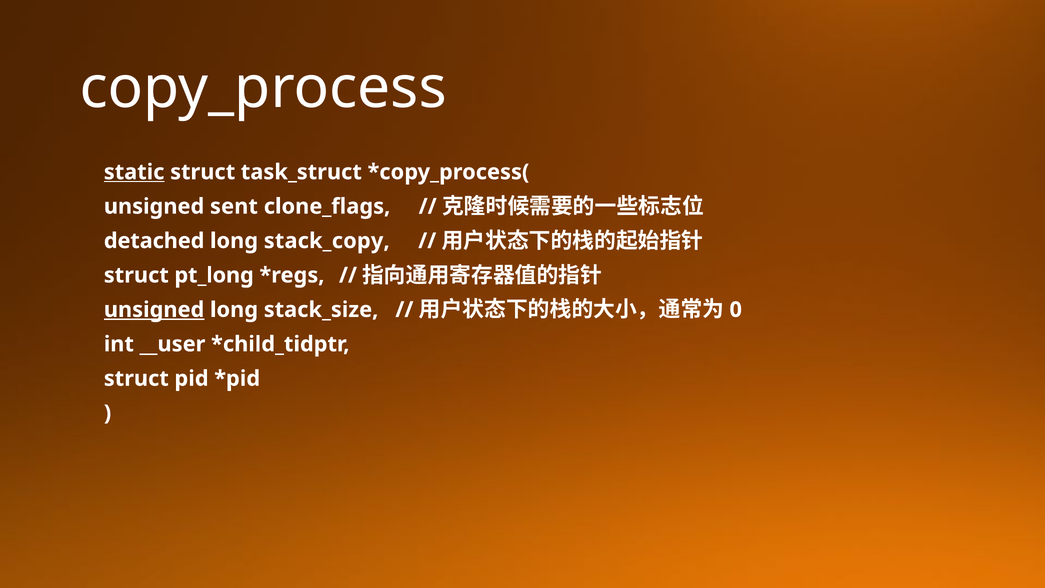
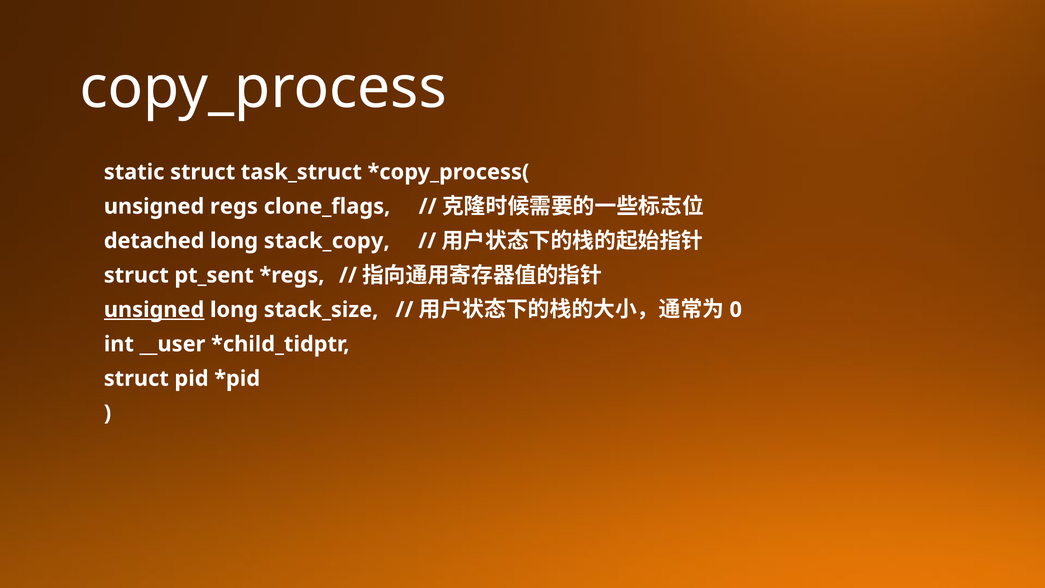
static underline: present -> none (134, 172)
sent: sent -> regs (234, 206)
pt_long: pt_long -> pt_sent (214, 275)
